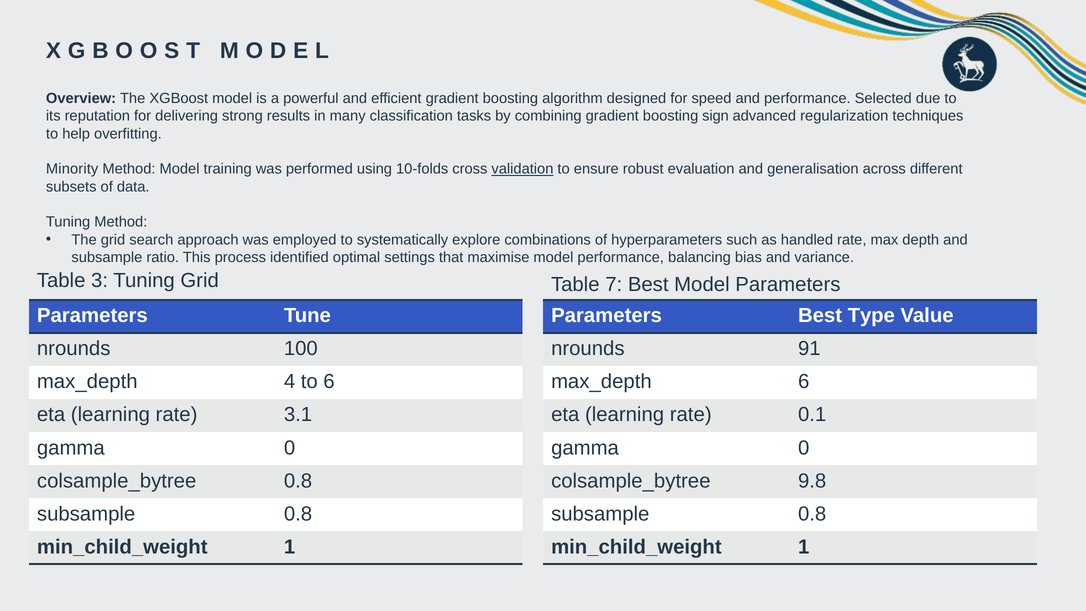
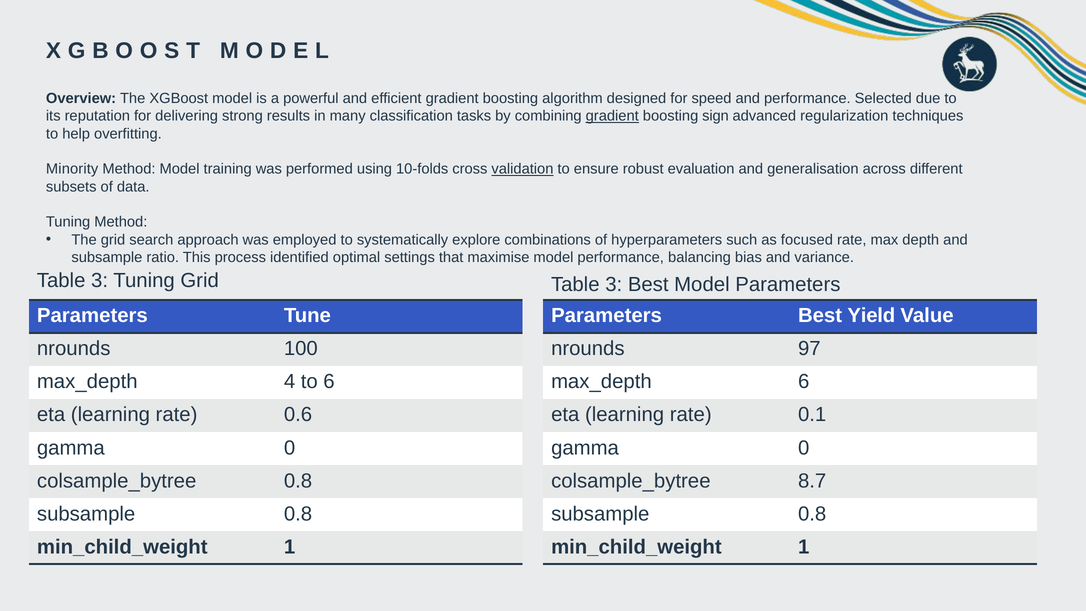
gradient underline: none -> present (612, 116)
handled: handled -> focused (807, 240)
Grid Table 7: 7 -> 3 (614, 284)
Type: Type -> Yield (871, 316)
91: 91 -> 97 (809, 349)
3.1: 3.1 -> 0.6 (298, 415)
9.8: 9.8 -> 8.7 (812, 481)
